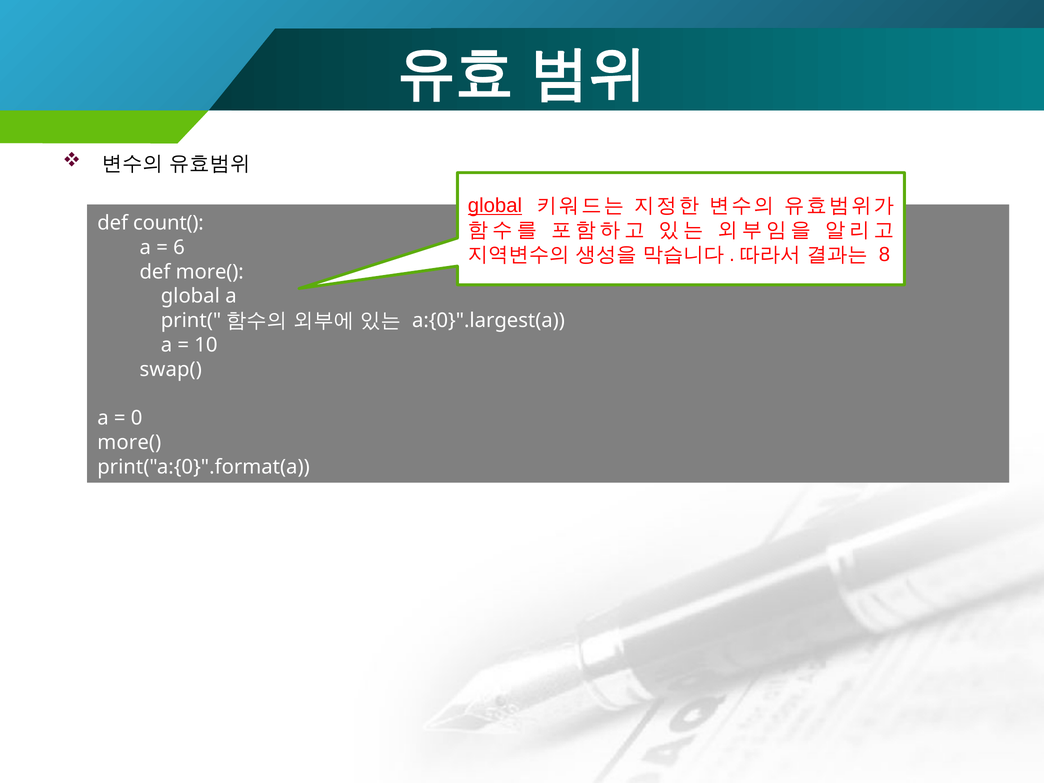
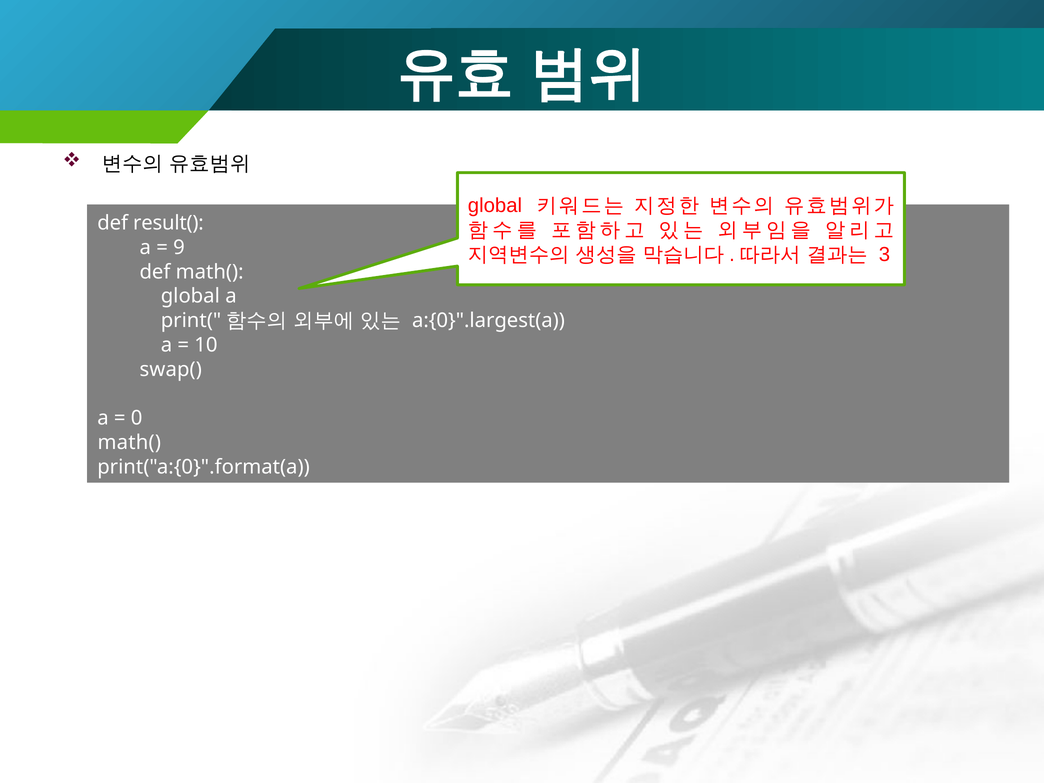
global underline: present -> none (495, 206)
count(: count( -> result( (168, 223)
6: 6 -> 9 (179, 248)
8: 8 -> 3 (884, 255)
def more(: more( -> math( (210, 272)
more(: more( -> math( (129, 443)
